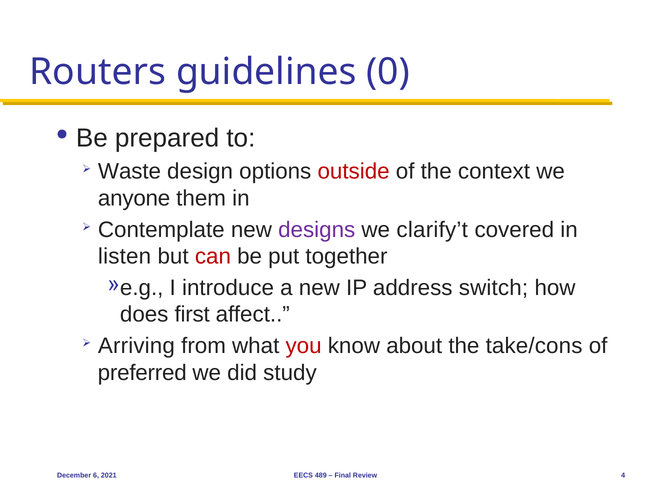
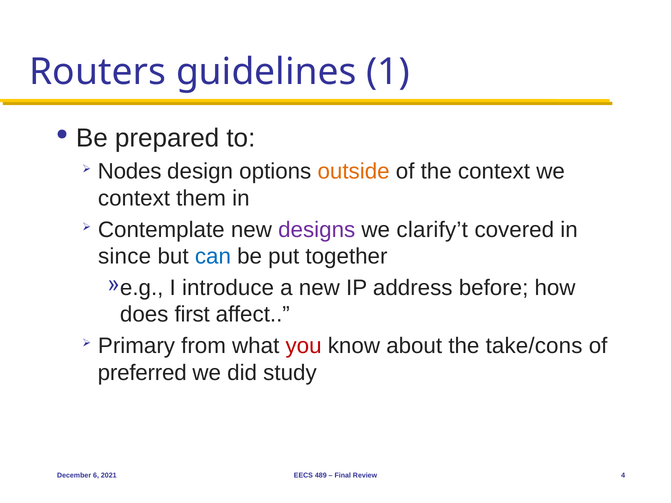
0: 0 -> 1 (388, 72)
Waste: Waste -> Nodes (130, 172)
outside colour: red -> orange (354, 172)
anyone: anyone -> context (134, 198)
listen: listen -> since (125, 257)
can colour: red -> blue (213, 257)
switch: switch -> before (494, 288)
Arriving: Arriving -> Primary (137, 346)
